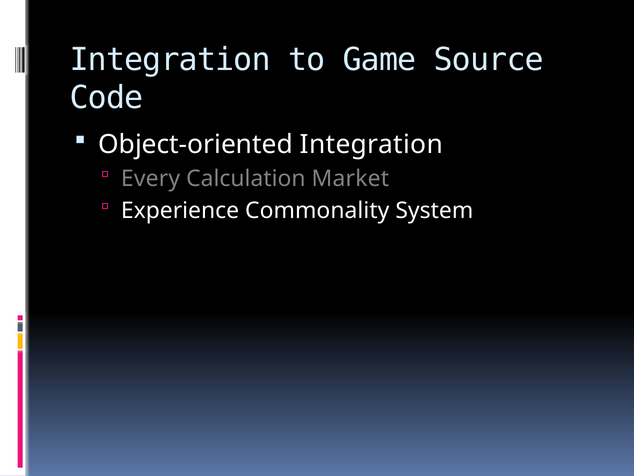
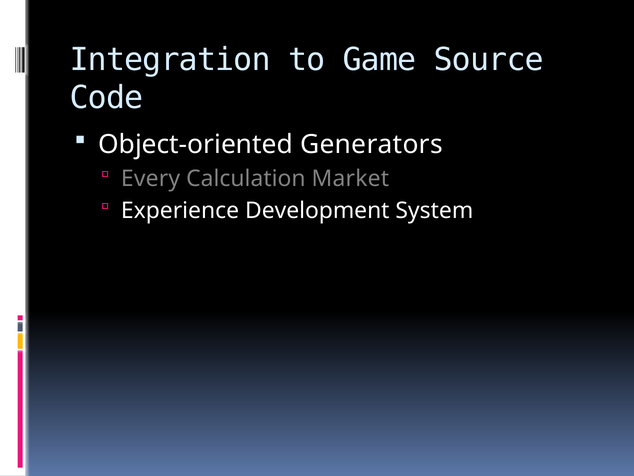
Object-oriented Integration: Integration -> Generators (371, 144)
Commonality: Commonality -> Development (317, 210)
